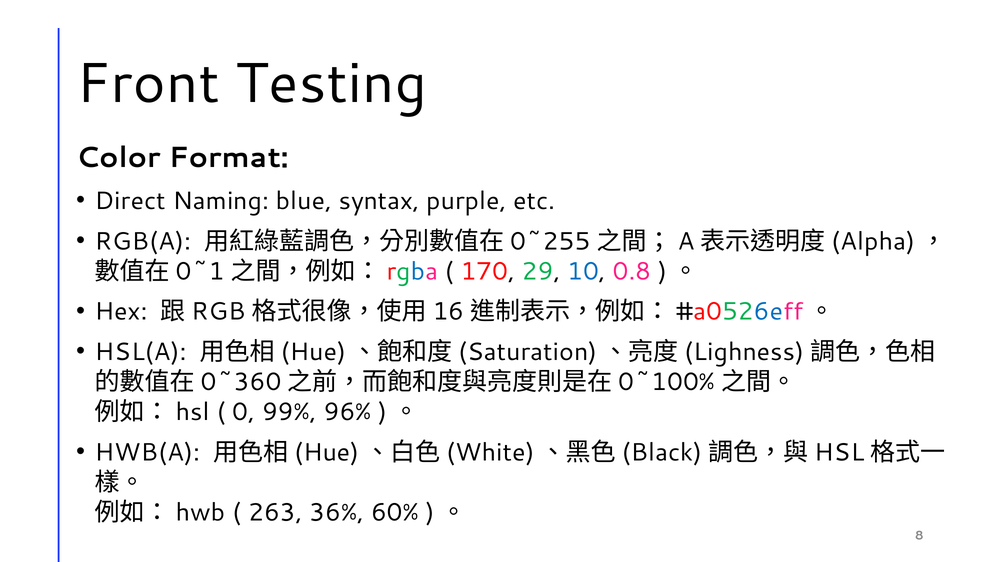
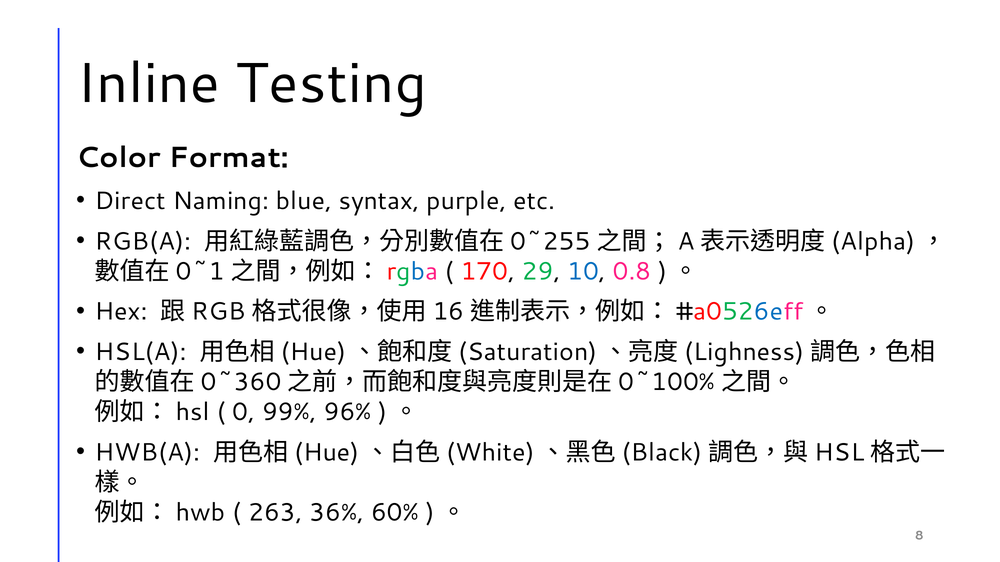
Front: Front -> Inline (148, 84)
